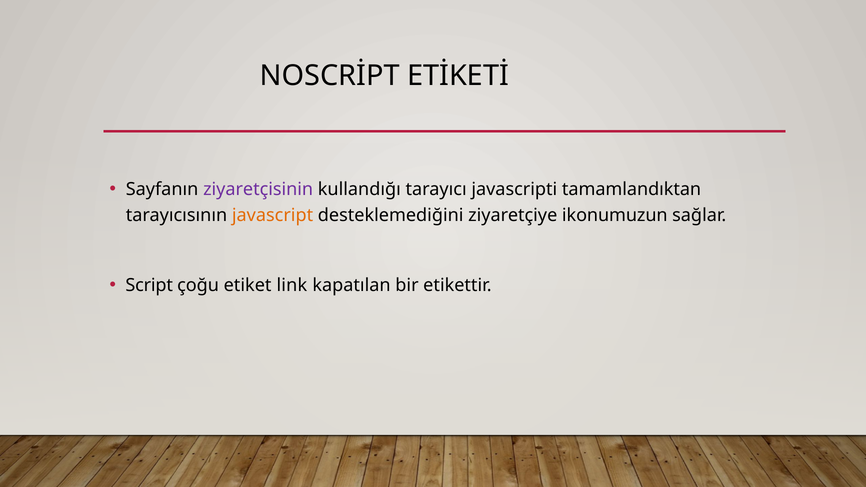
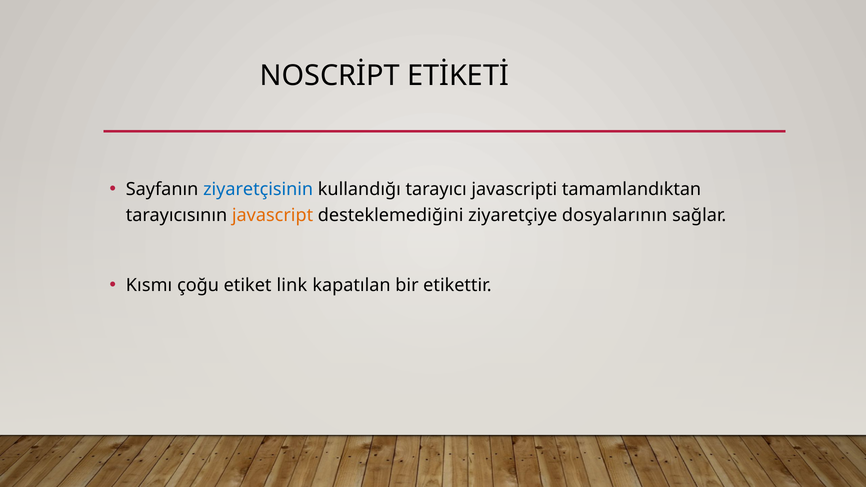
ziyaretçisinin colour: purple -> blue (258, 190)
ikonumuzun: ikonumuzun -> dosyalarının (615, 216)
Script: Script -> Kısmı (149, 286)
